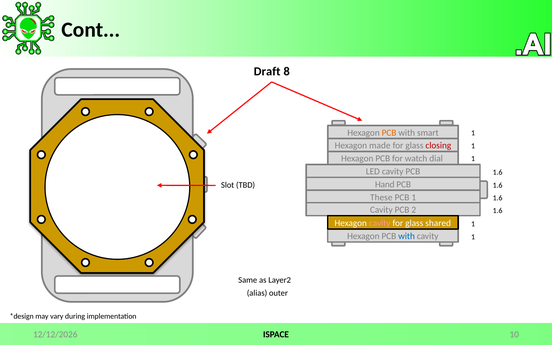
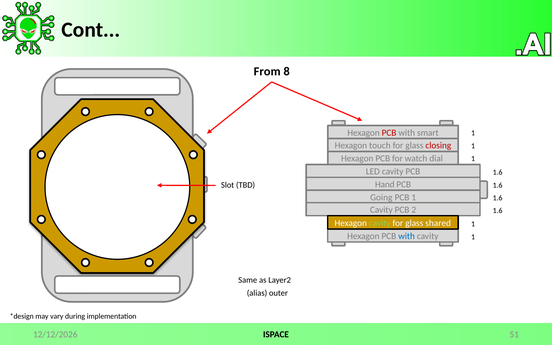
Draft: Draft -> From (267, 71)
PCB colour: orange -> red (389, 133)
made: made -> touch (380, 146)
These: These -> Going (381, 197)
cavity colour: pink -> light green (380, 223)
10: 10 -> 51 (514, 335)
